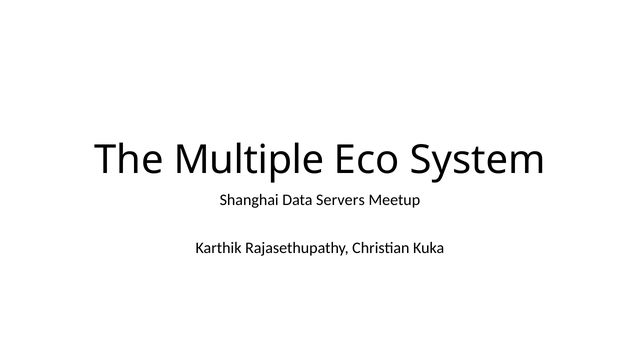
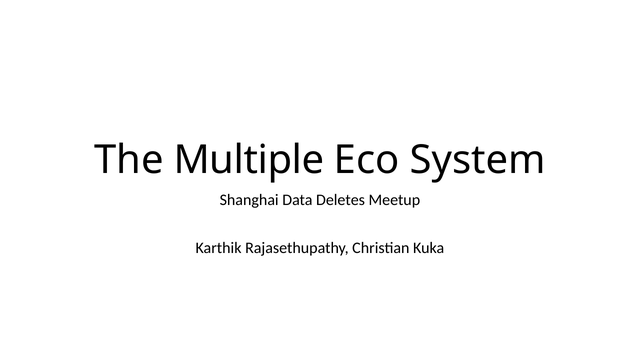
Servers: Servers -> Deletes (341, 200)
